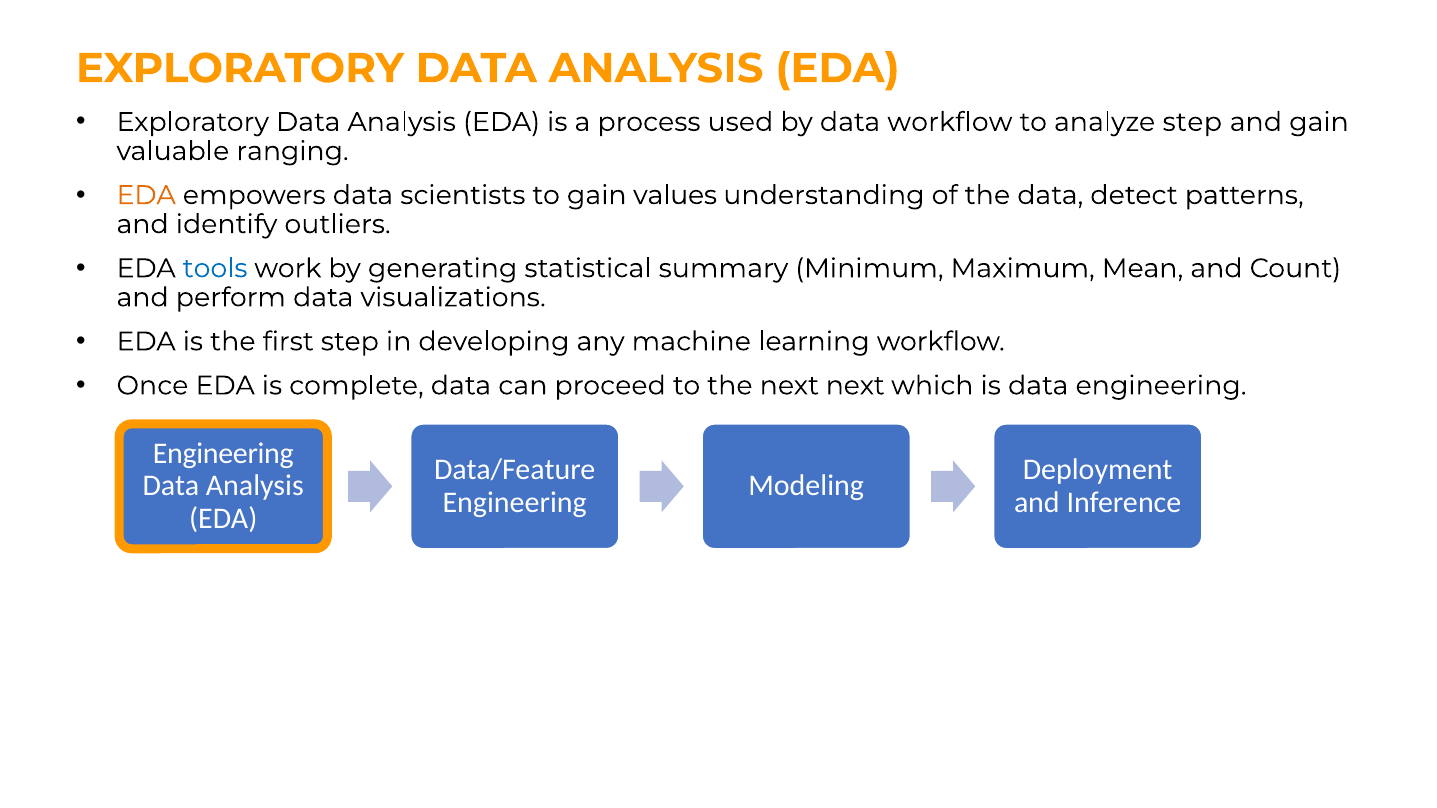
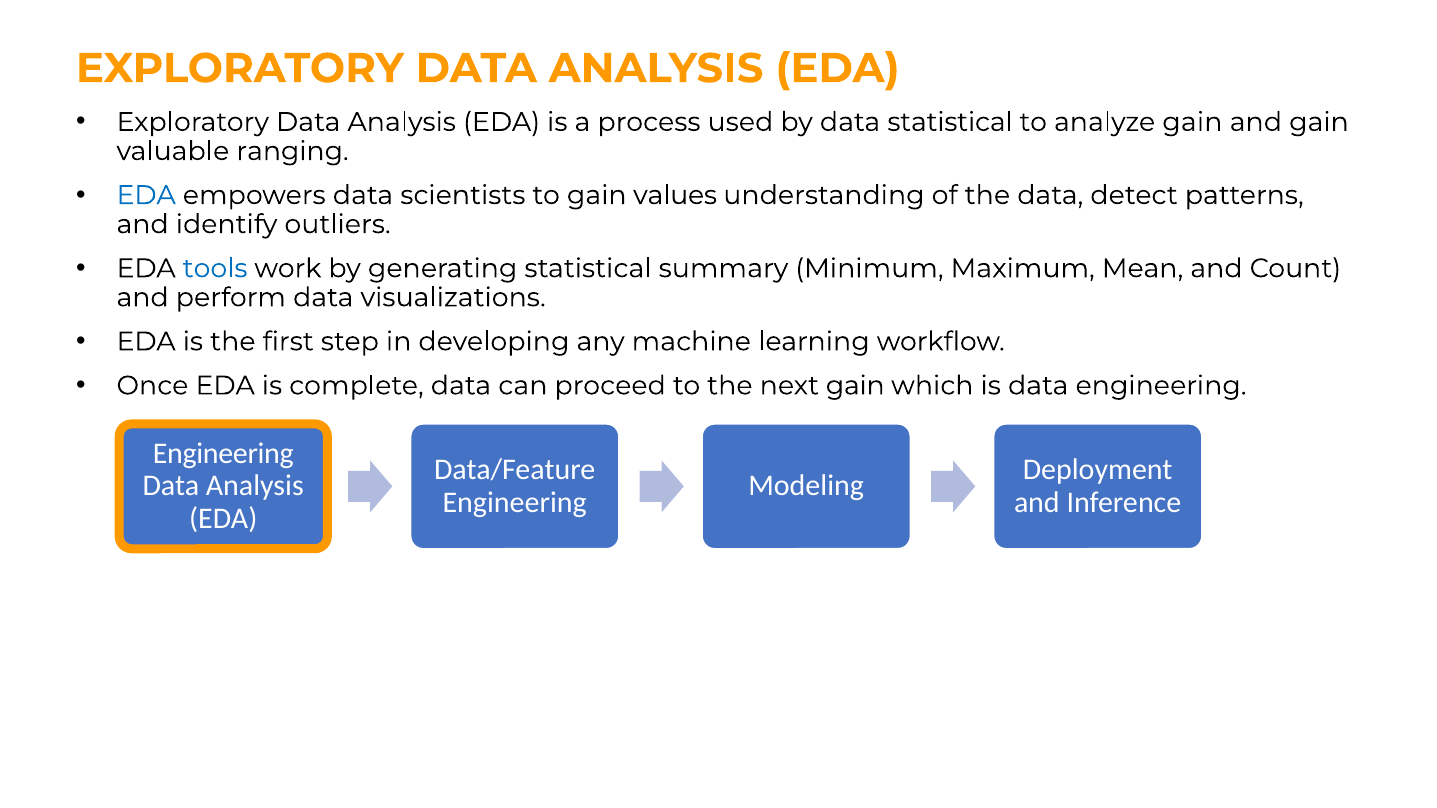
data workflow: workflow -> statistical (950, 122)
analyze step: step -> gain (1192, 122)
EDA colour: orange -> blue (146, 195)
next next: next -> gain (855, 386)
